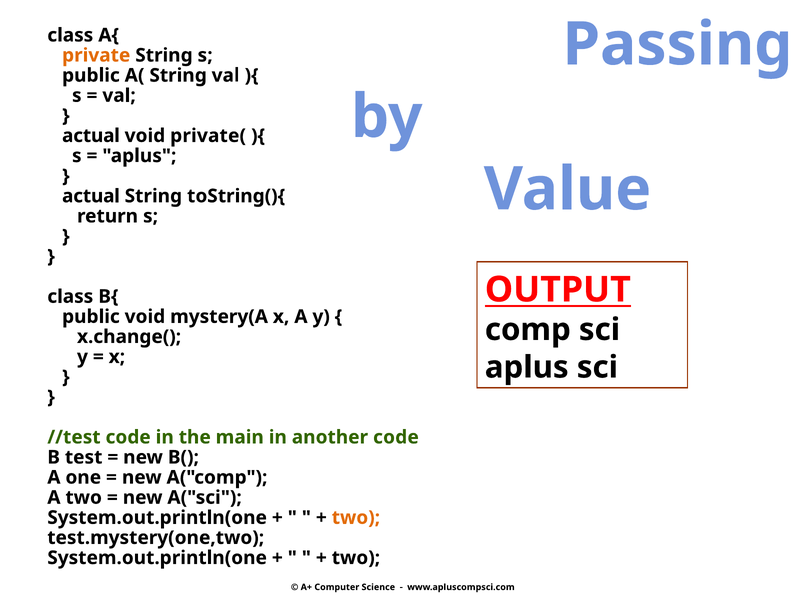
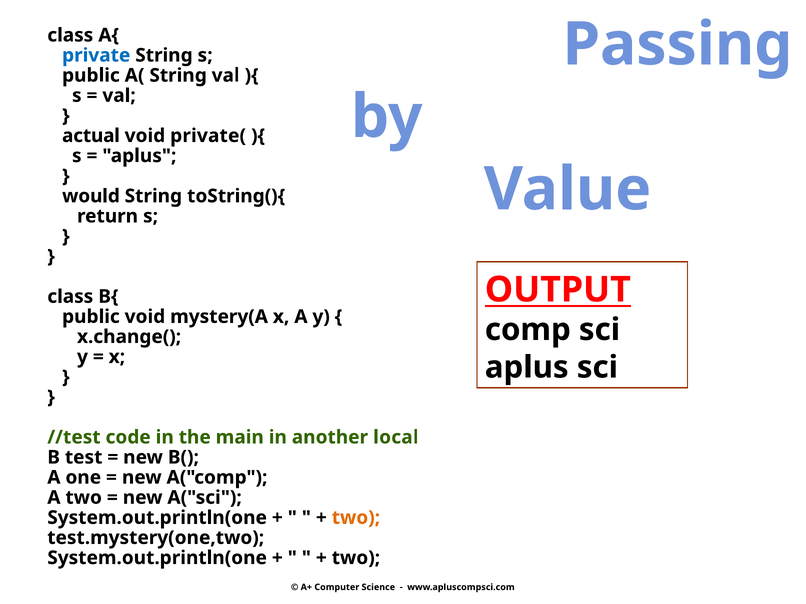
private colour: orange -> blue (96, 55)
actual: actual -> would (91, 196)
another code: code -> local (396, 438)
